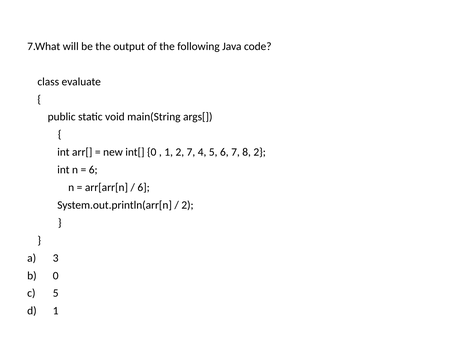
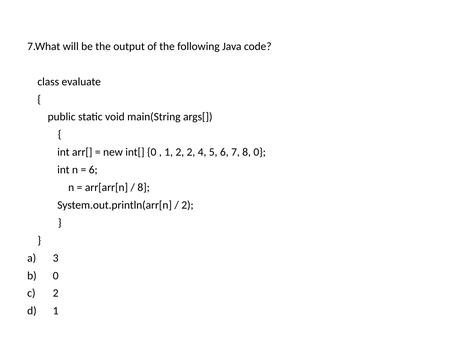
2 7: 7 -> 2 (191, 152)
8 2: 2 -> 0 (260, 152)
6: 6 -> 8 (144, 188)
5: 5 -> 2 (56, 294)
